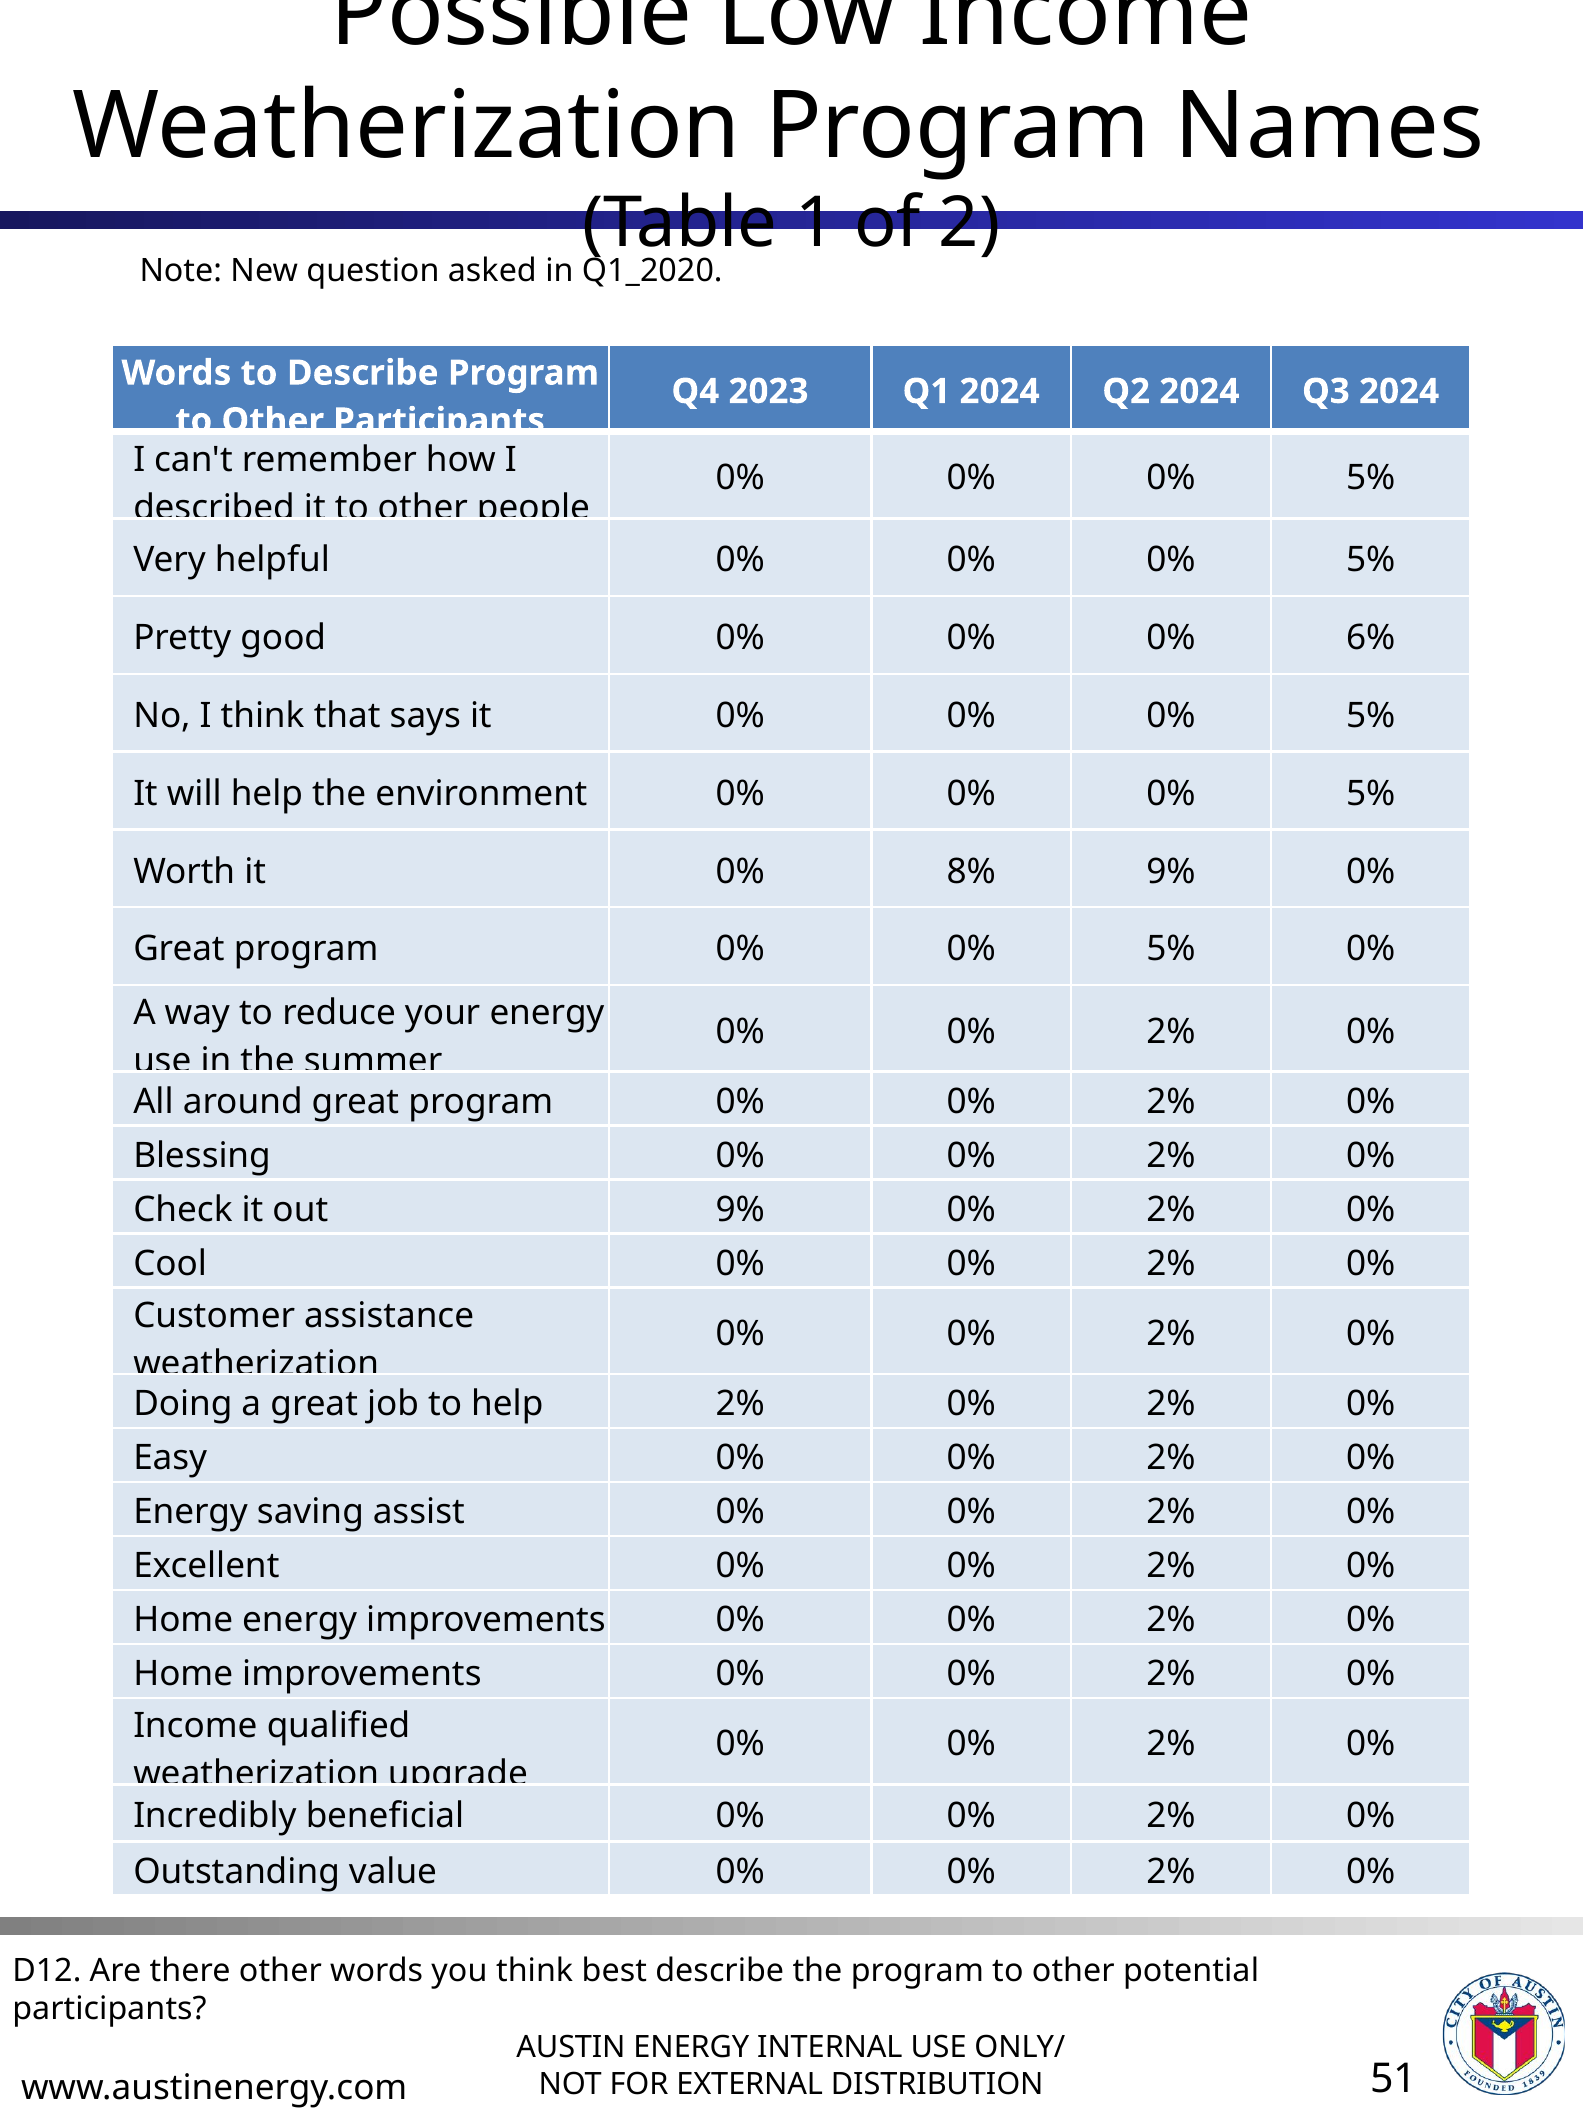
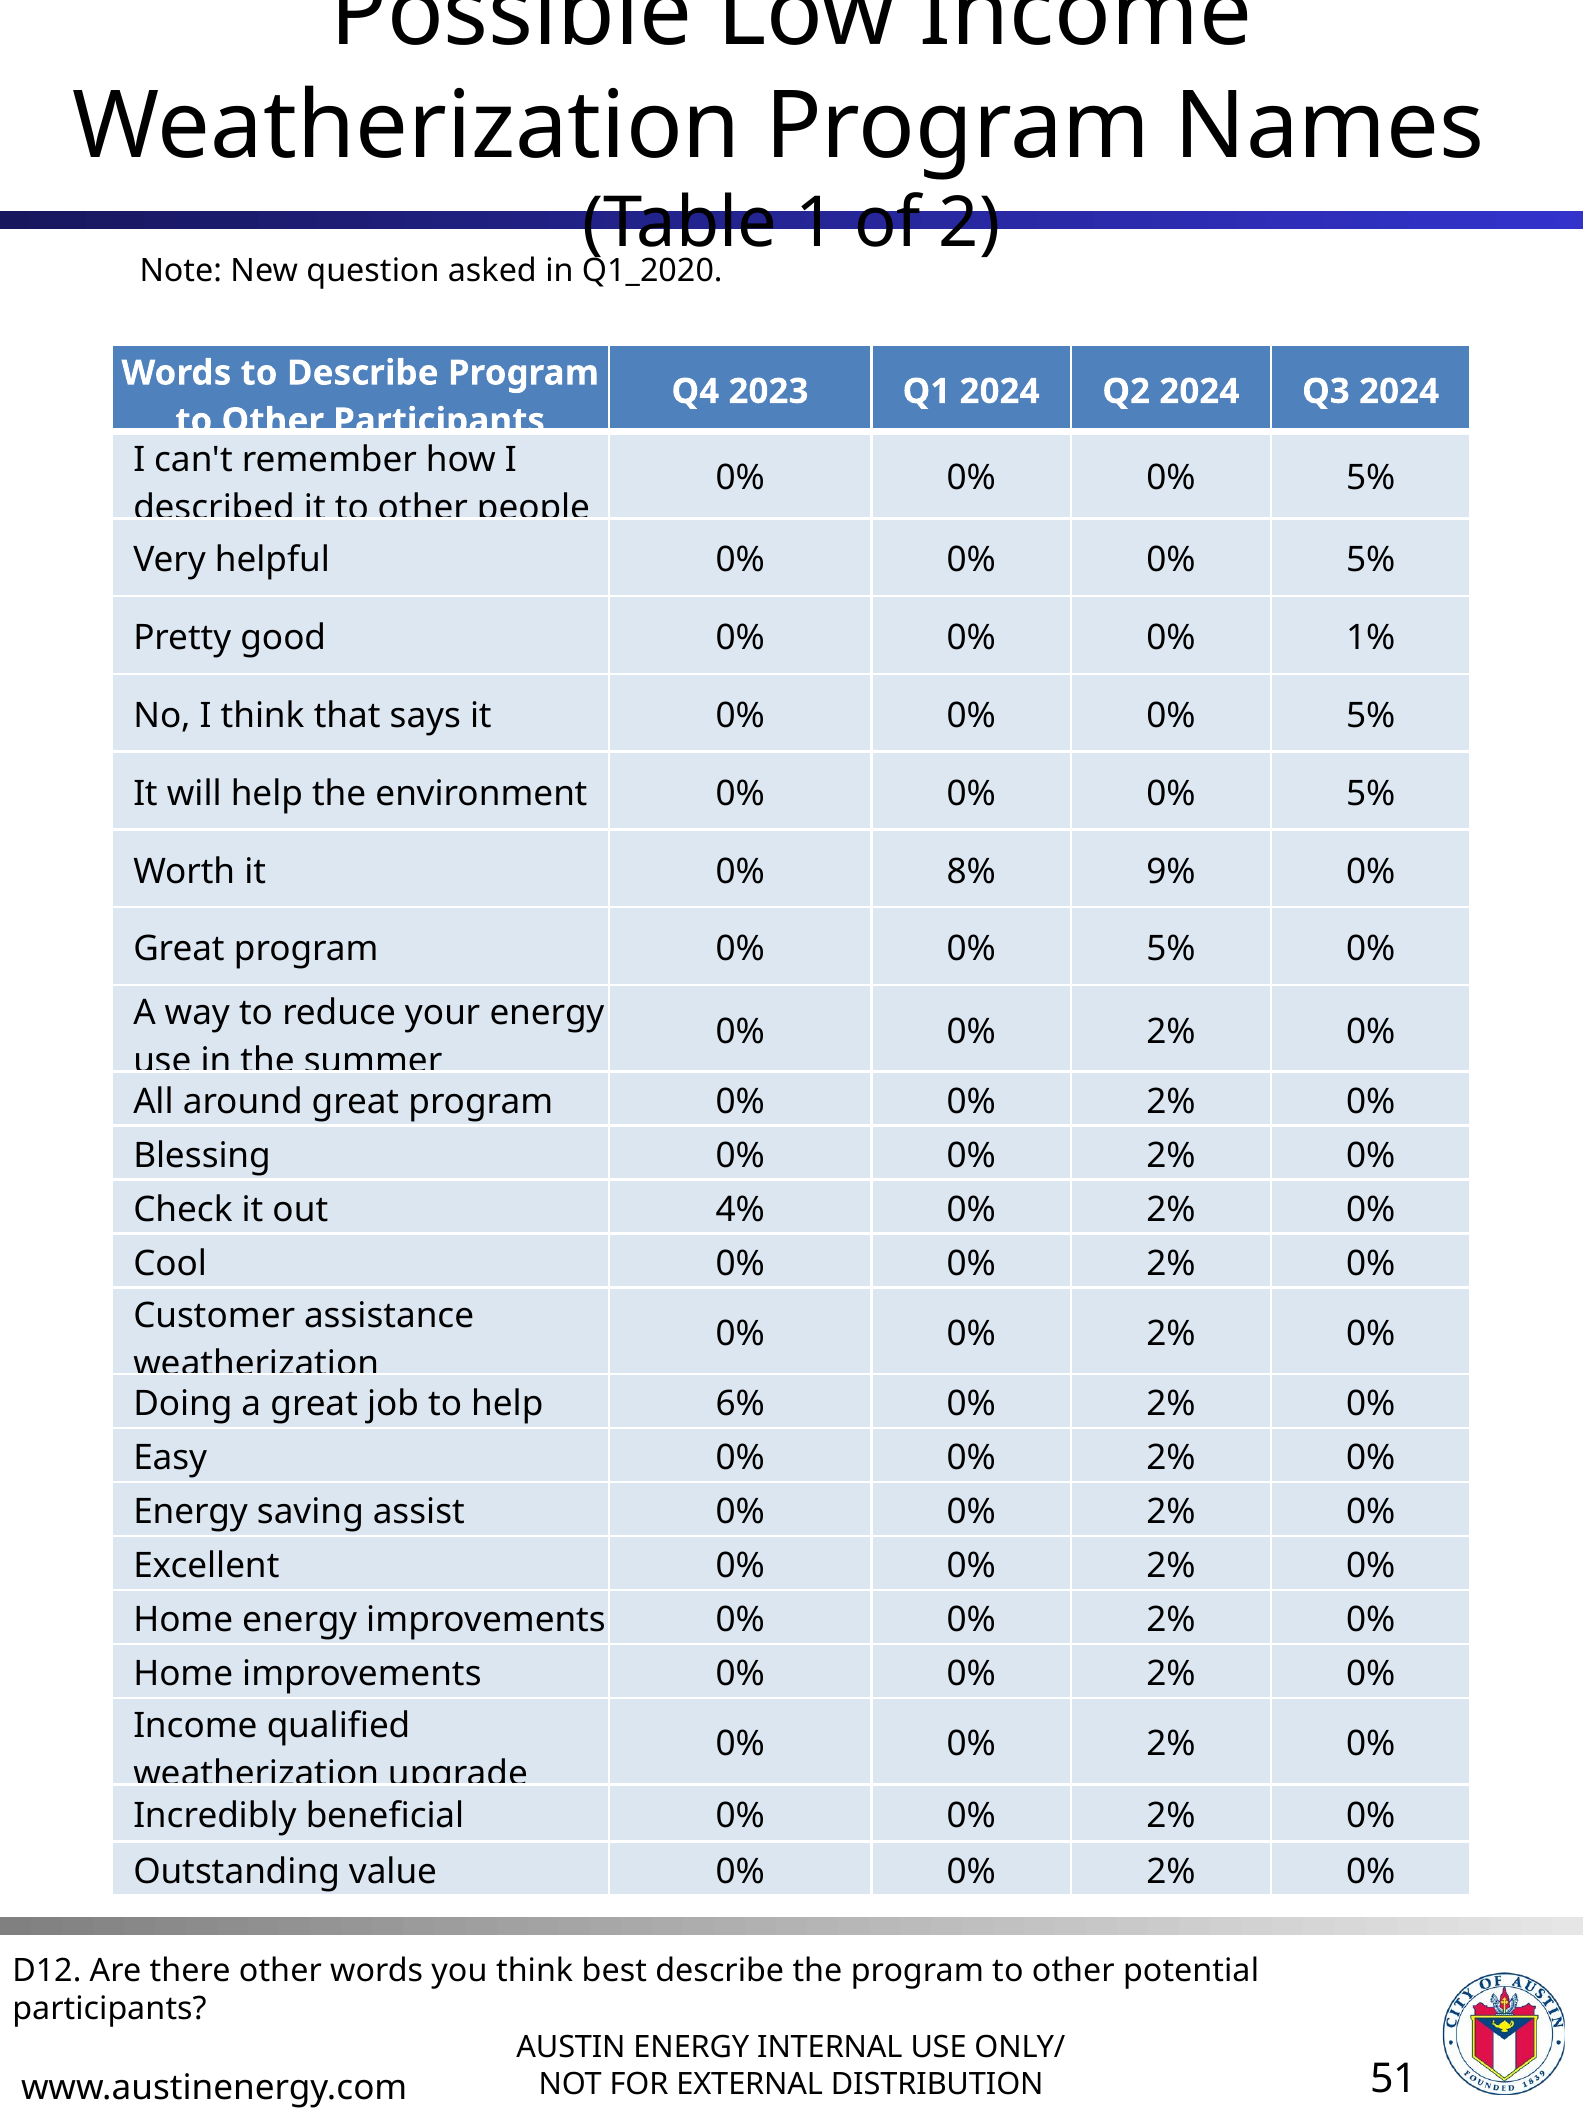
6%: 6% -> 1% (1371, 638)
out 9%: 9% -> 4% (740, 1210)
help 2%: 2% -> 6% (740, 1404)
